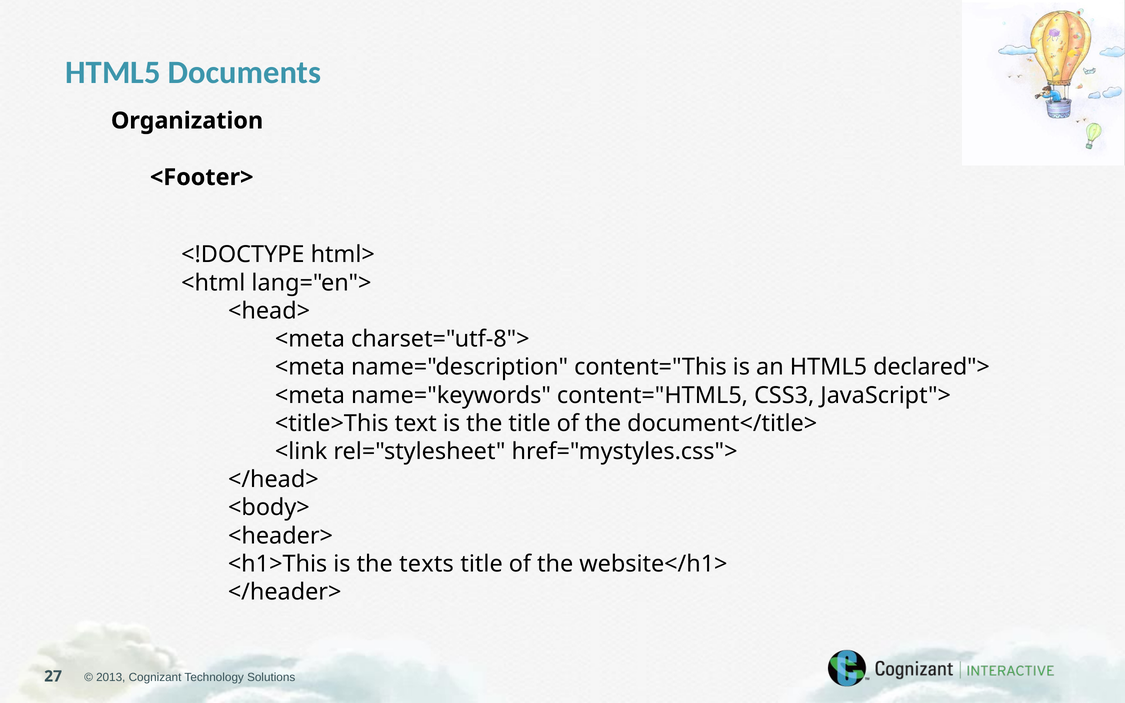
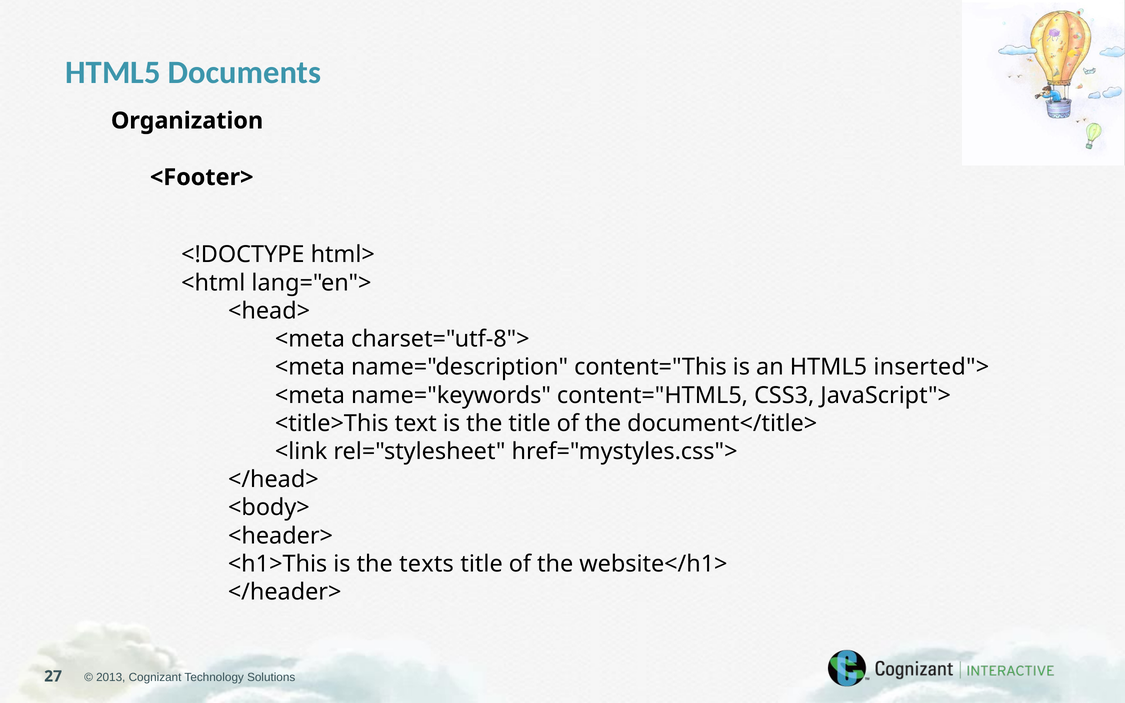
declared">: declared"> -> inserted"> (931, 367)
